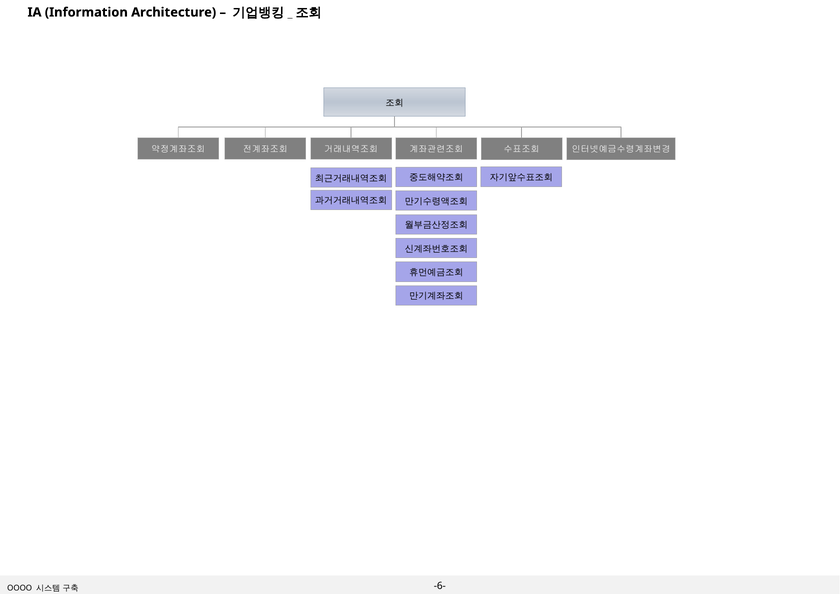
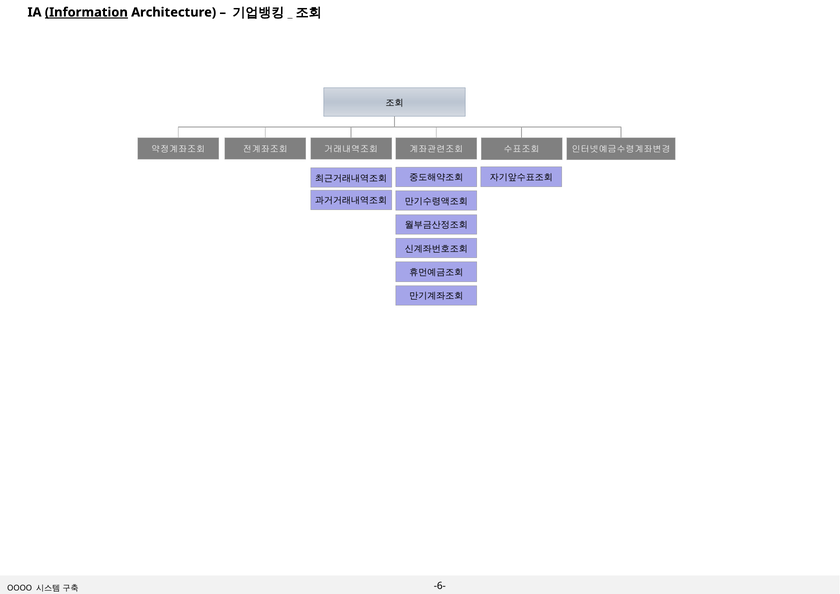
Information underline: none -> present (86, 12)
